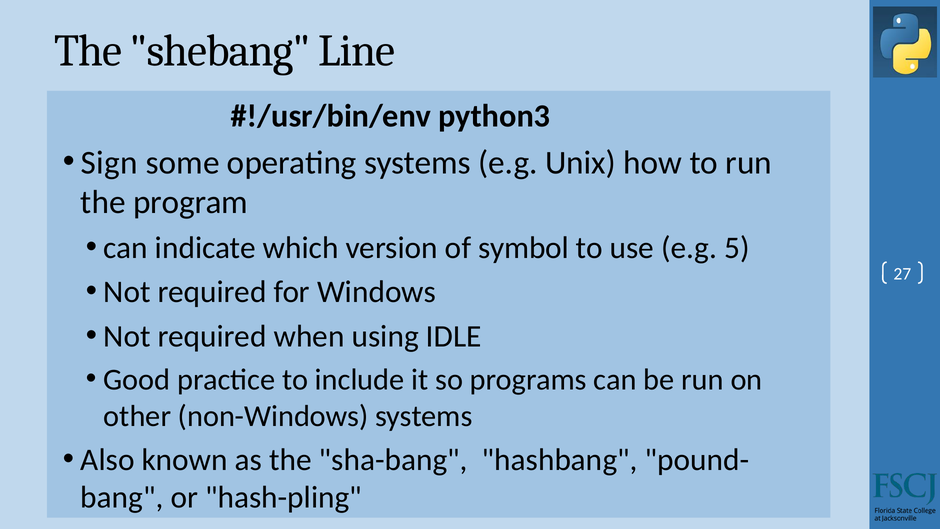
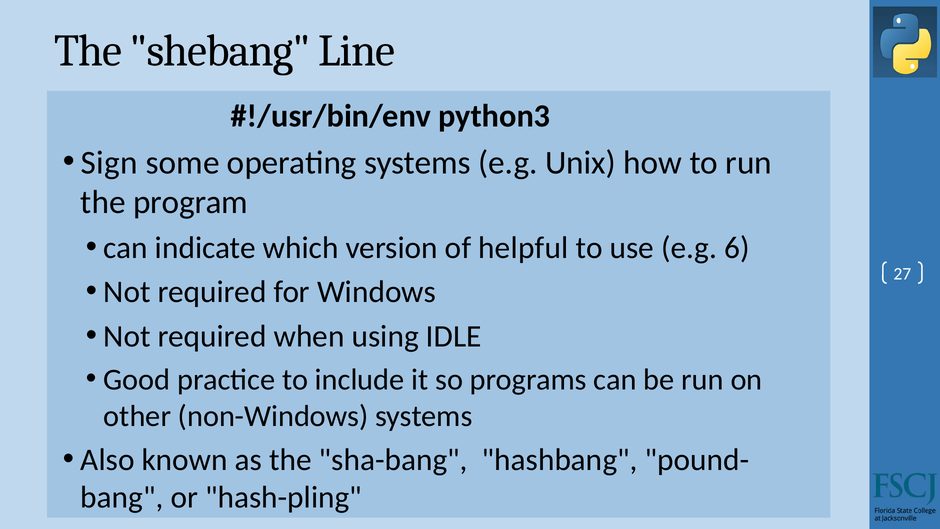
symbol: symbol -> helpful (523, 248)
5: 5 -> 6 (737, 248)
